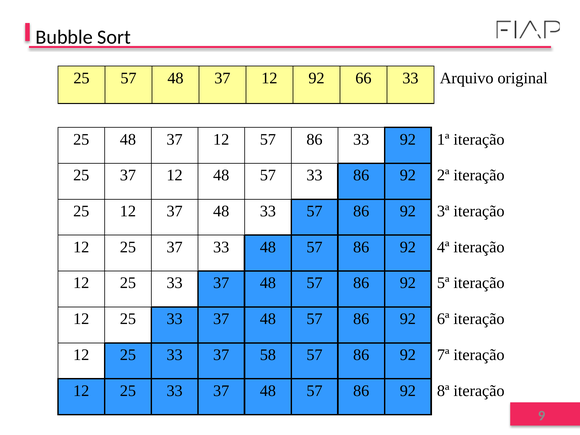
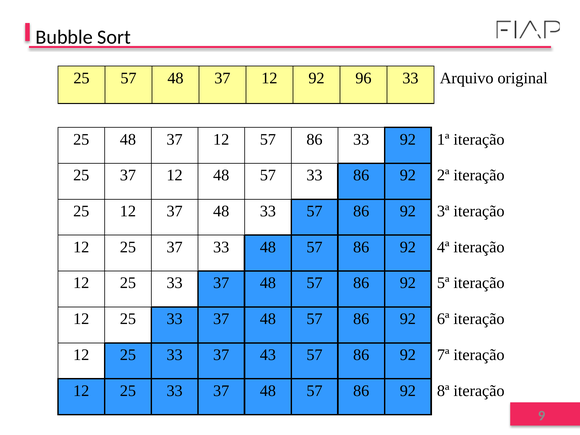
66: 66 -> 96 (363, 78)
58: 58 -> 43 (268, 355)
